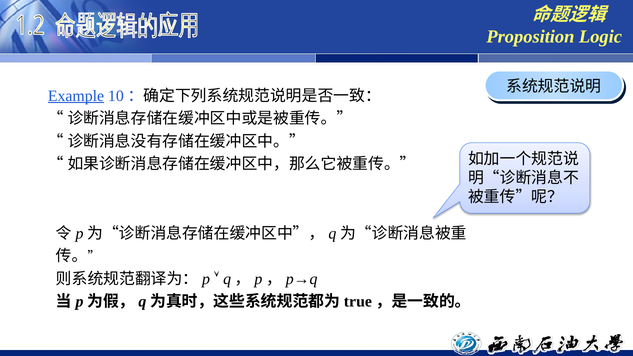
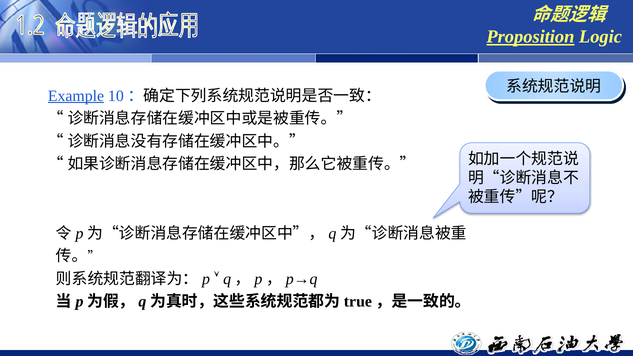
Proposition underline: none -> present (530, 37)
